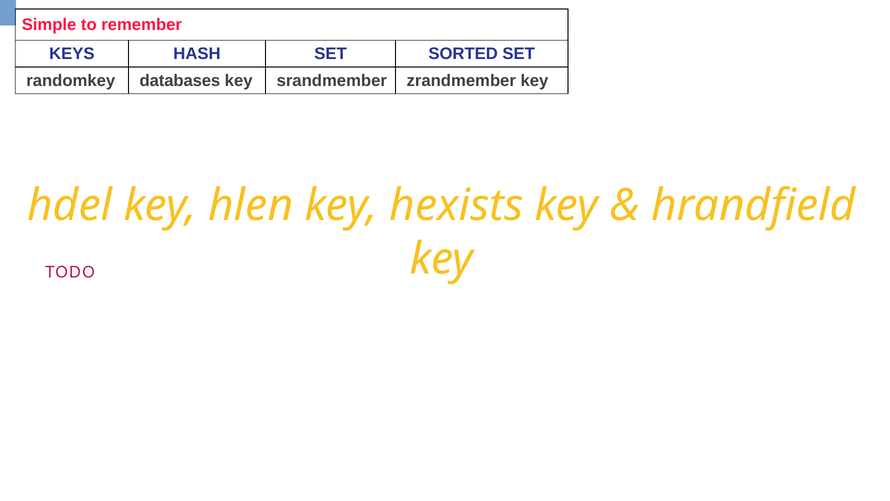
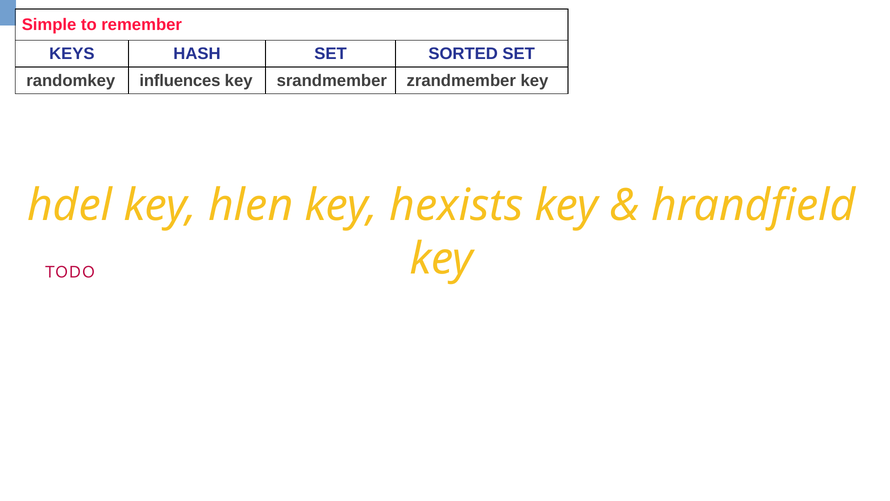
databases: databases -> influences (180, 81)
